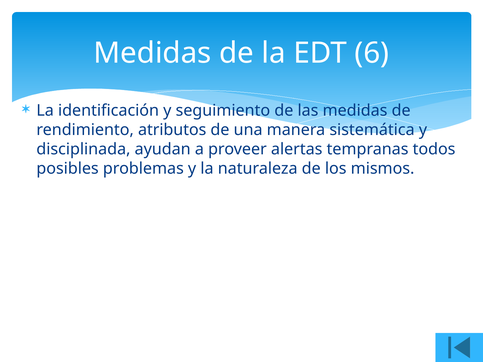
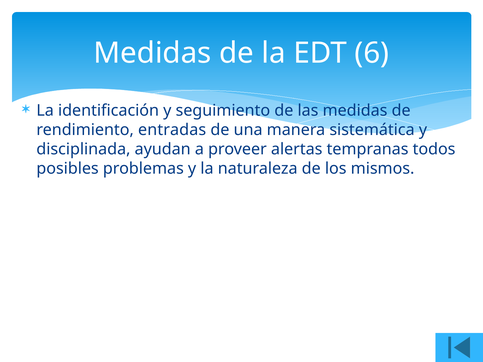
atributos: atributos -> entradas (172, 130)
